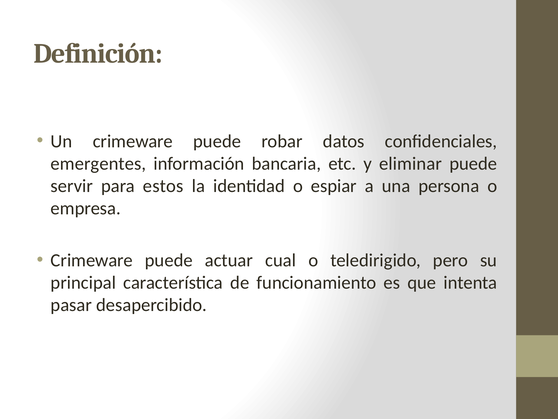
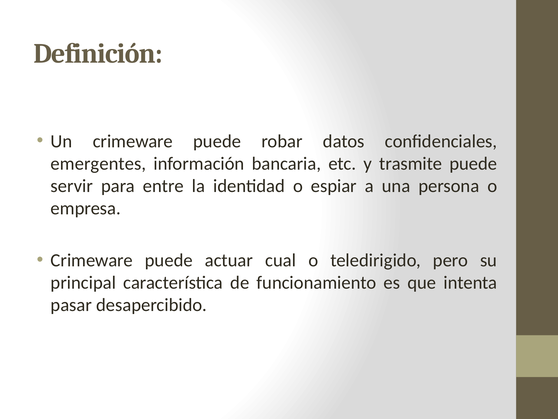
eliminar: eliminar -> trasmite (411, 163)
estos: estos -> entre (163, 186)
